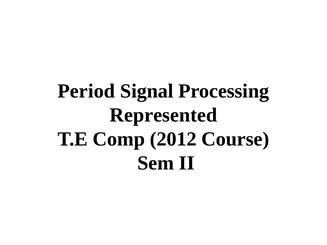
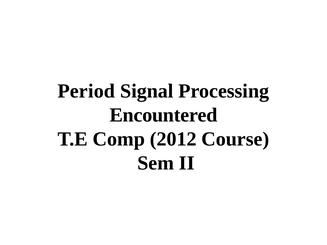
Represented: Represented -> Encountered (164, 115)
